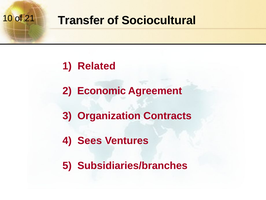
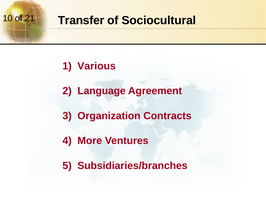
Related: Related -> Various (97, 66)
Economic: Economic -> Language (102, 91)
Sees: Sees -> More (90, 140)
